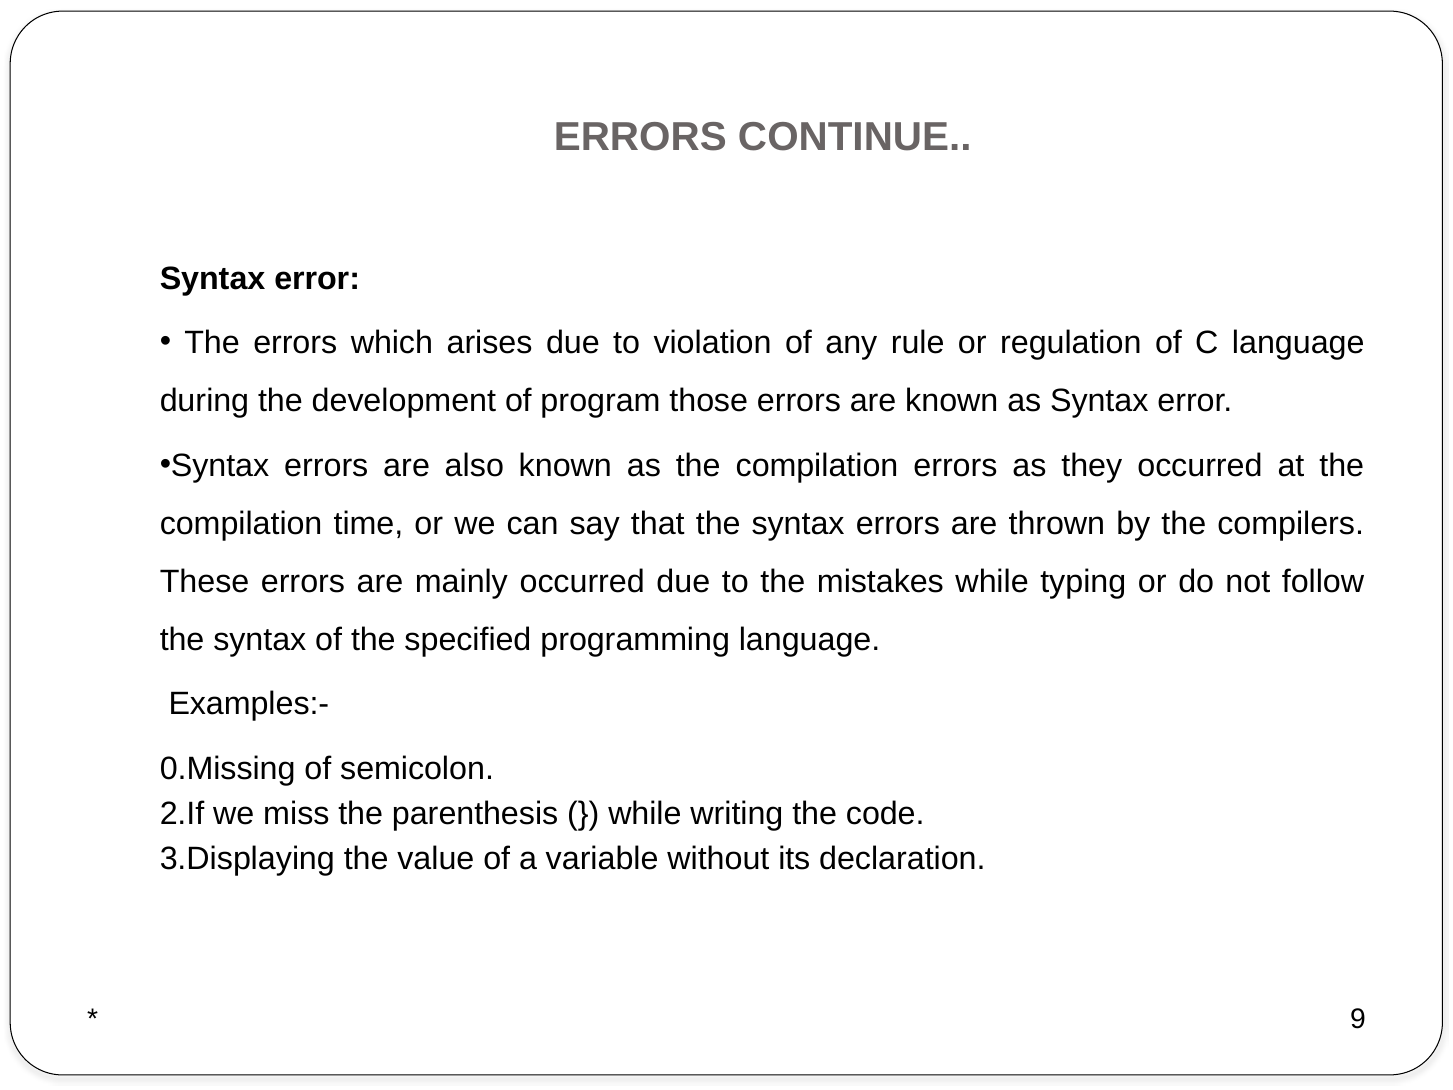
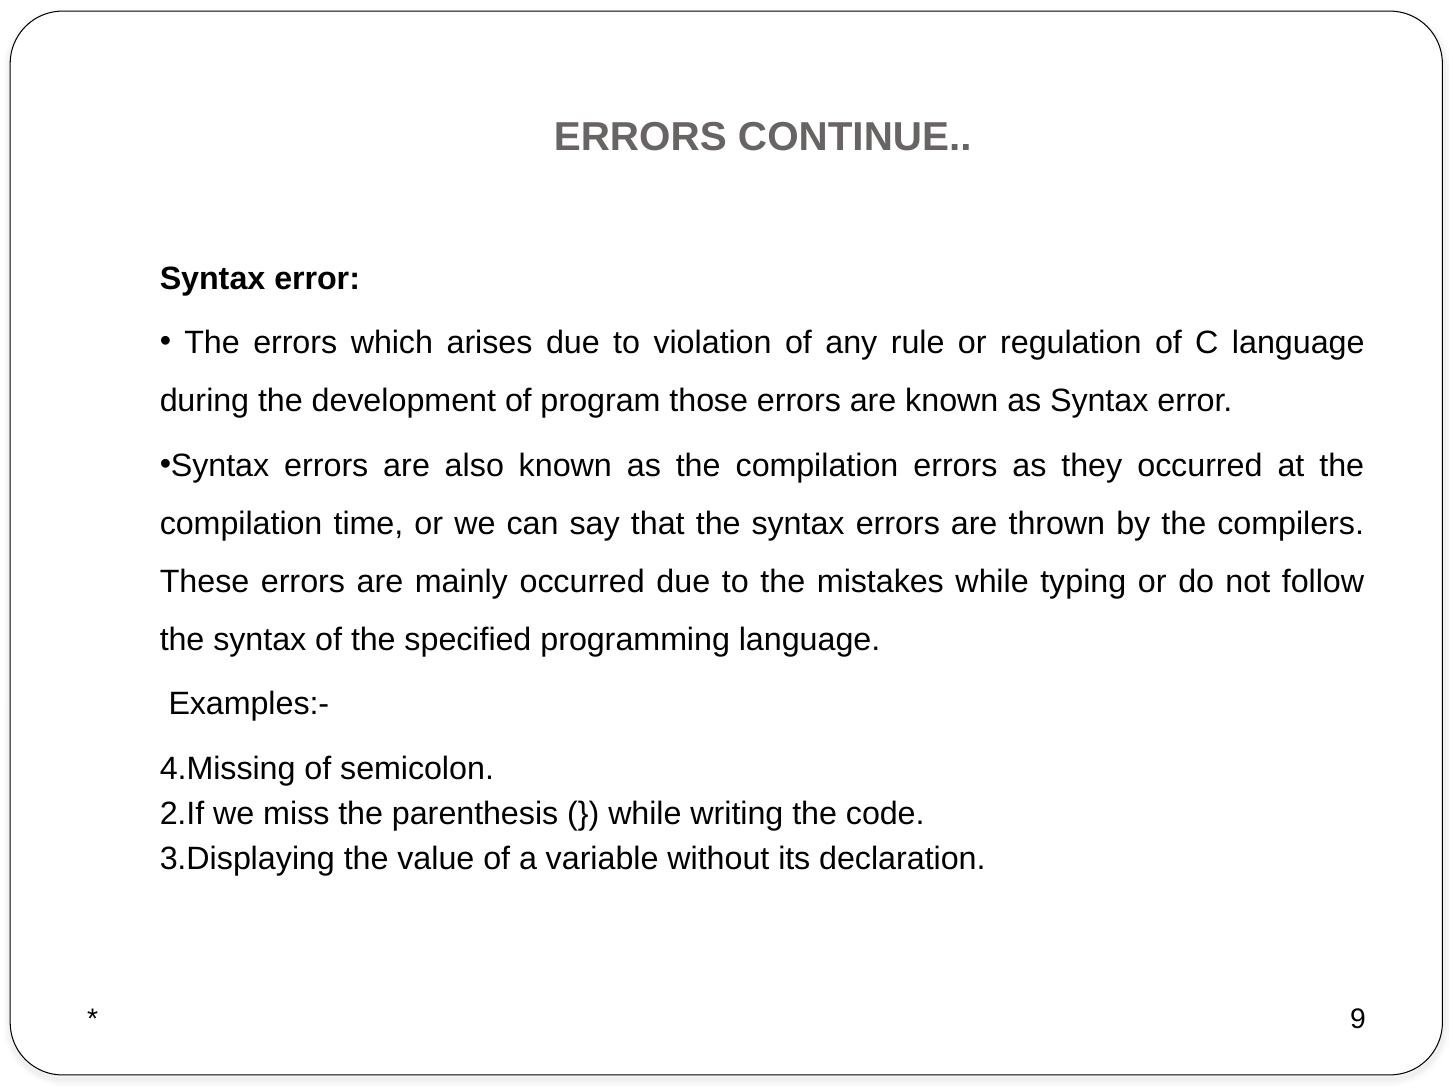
0.Missing: 0.Missing -> 4.Missing (228, 769)
